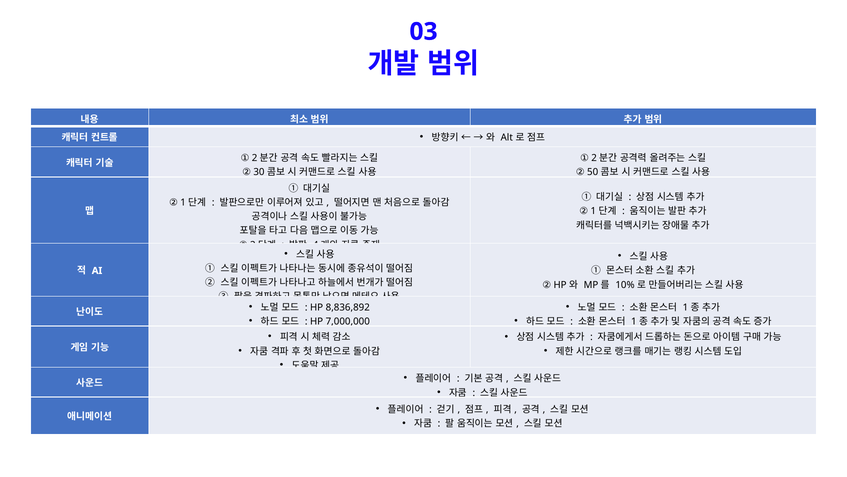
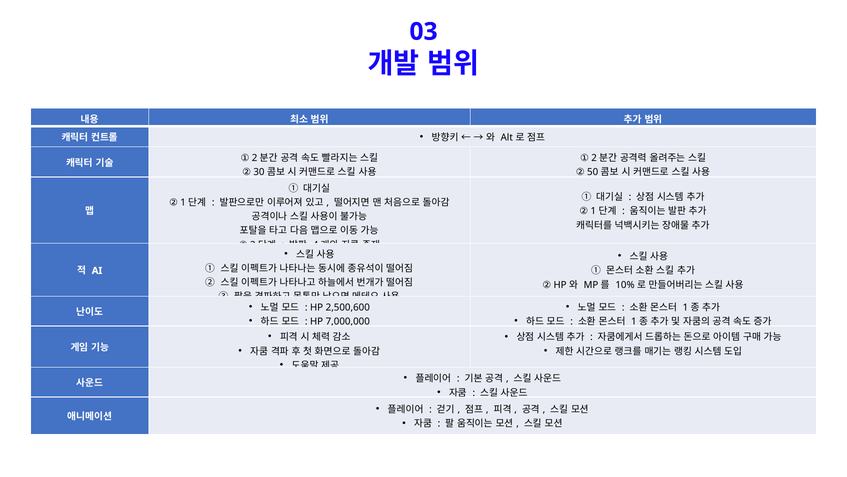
8,836,892: 8,836,892 -> 2,500,600 (348, 307)
